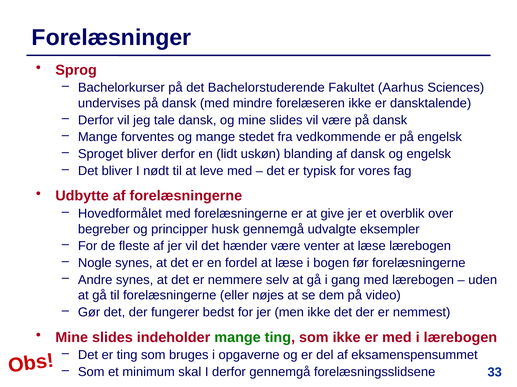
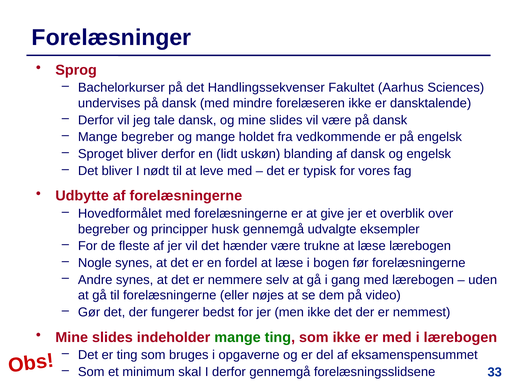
Bachelorstuderende: Bachelorstuderende -> Handlingssekvenser (266, 88)
Mange forventes: forventes -> begreber (148, 137)
stedet: stedet -> holdet (256, 137)
venter: venter -> trukne (322, 246)
